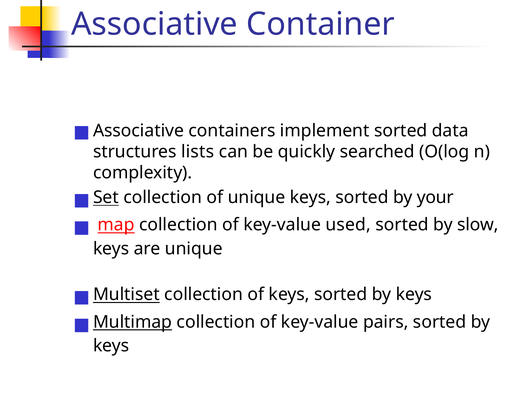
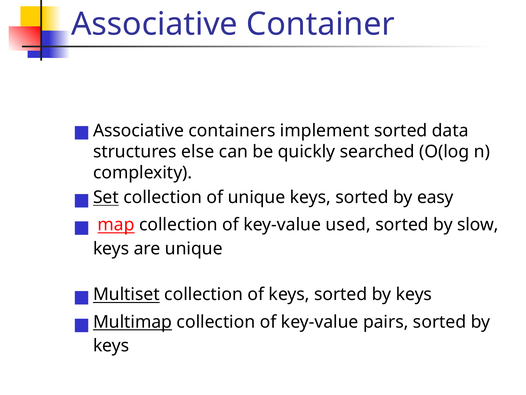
lists: lists -> else (198, 151)
your: your -> easy (435, 197)
